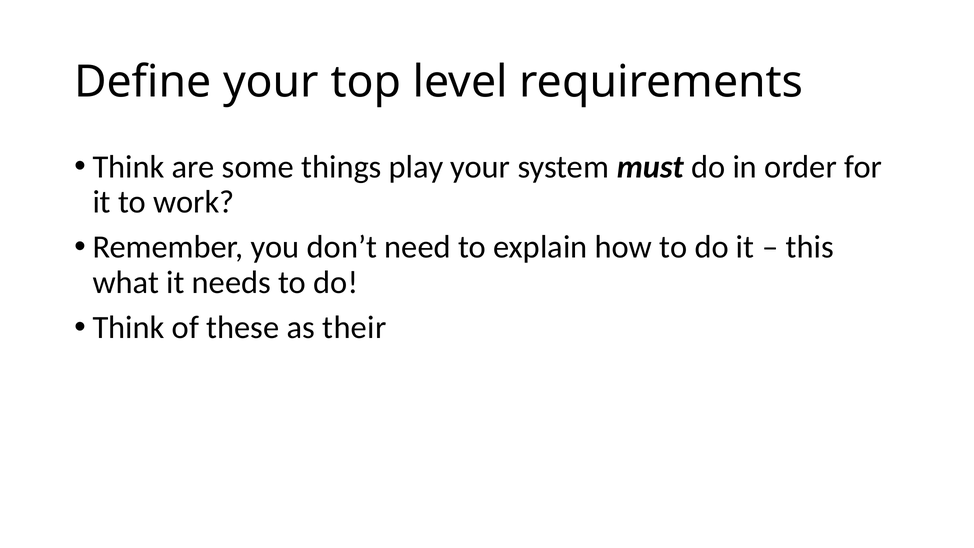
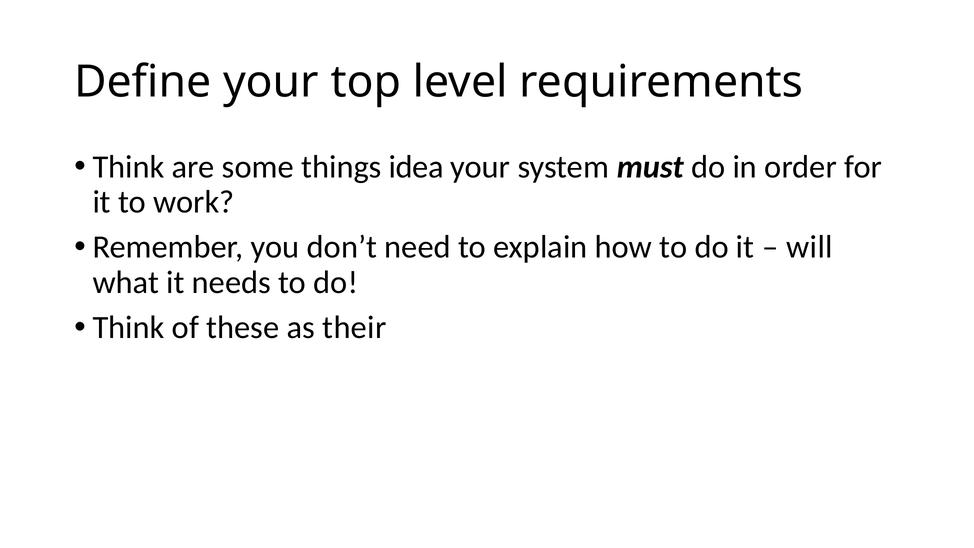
play: play -> idea (416, 167)
this: this -> will (810, 247)
